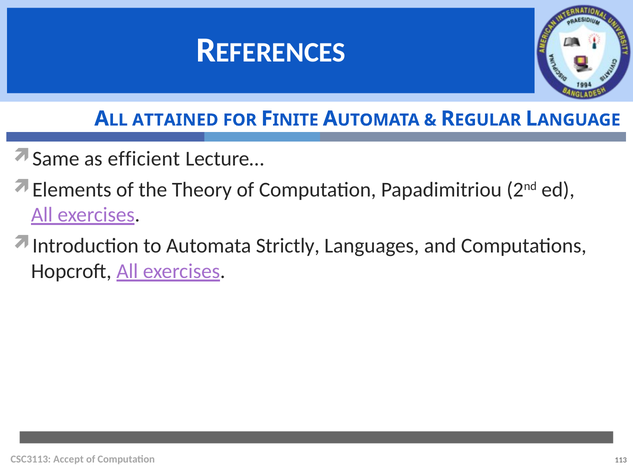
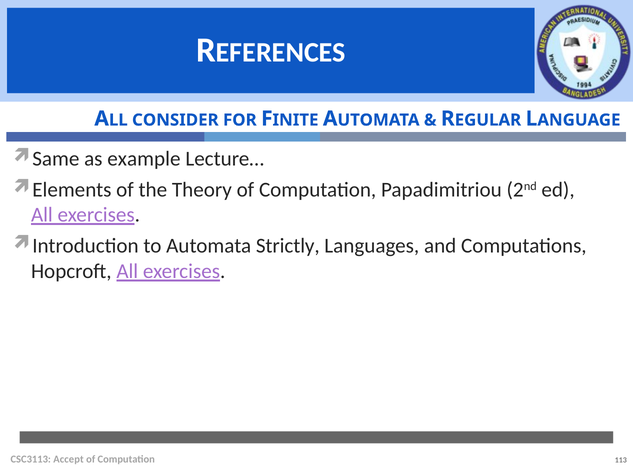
ATTAINED: ATTAINED -> CONSIDER (175, 120)
efficient: efficient -> example (144, 159)
